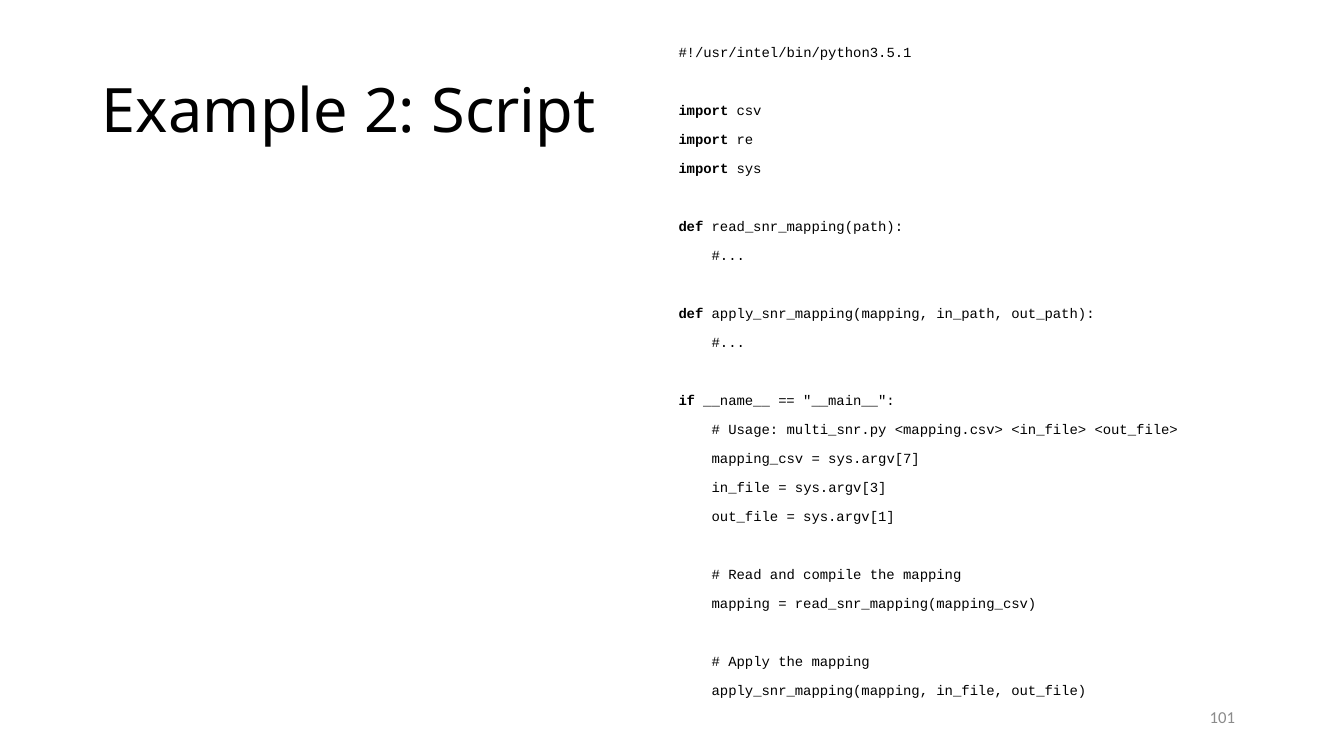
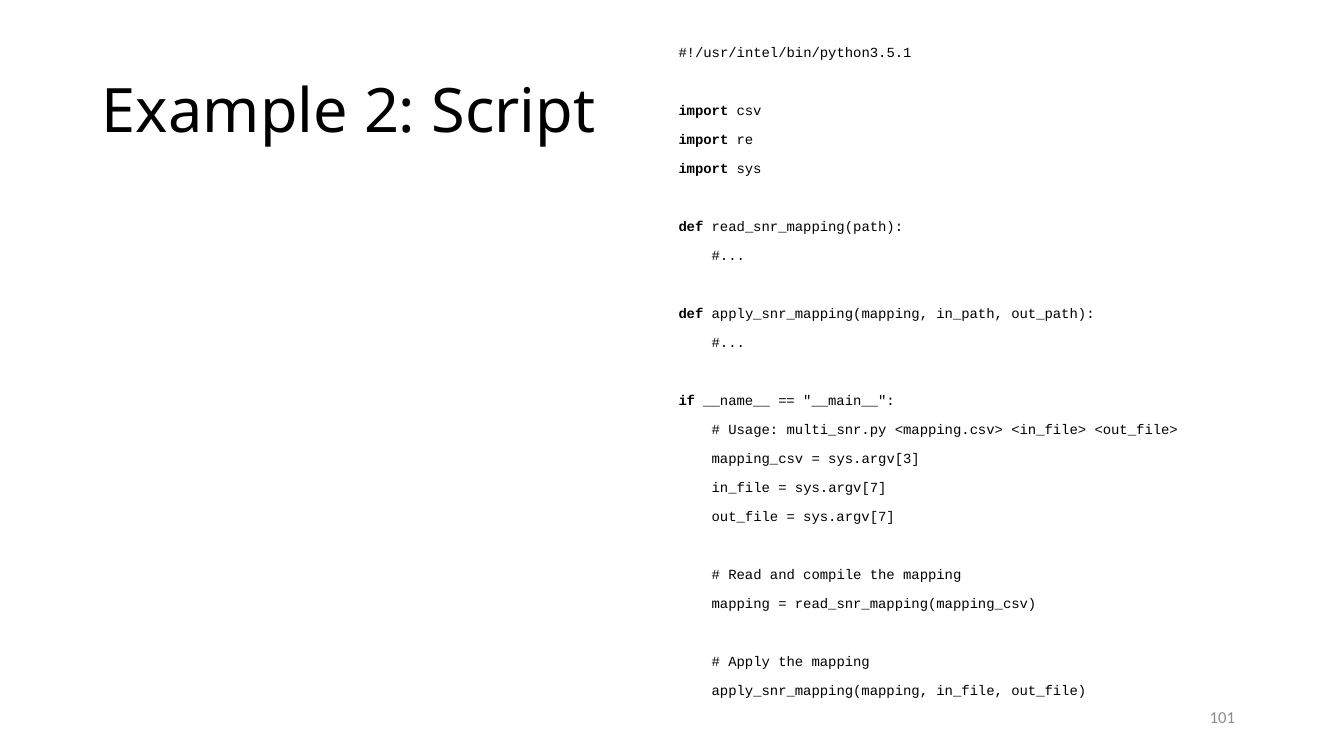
sys.argv[7: sys.argv[7 -> sys.argv[3 (874, 459)
sys.argv[3: sys.argv[3 -> sys.argv[7 (841, 488)
sys.argv[1: sys.argv[1 -> sys.argv[7 (849, 517)
